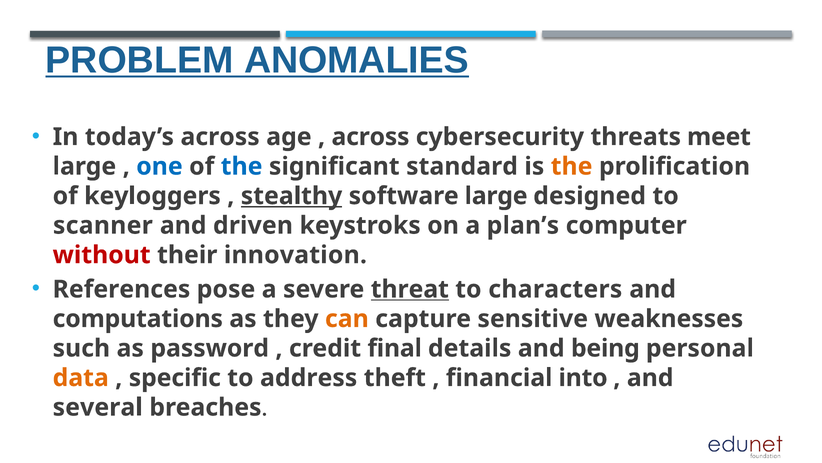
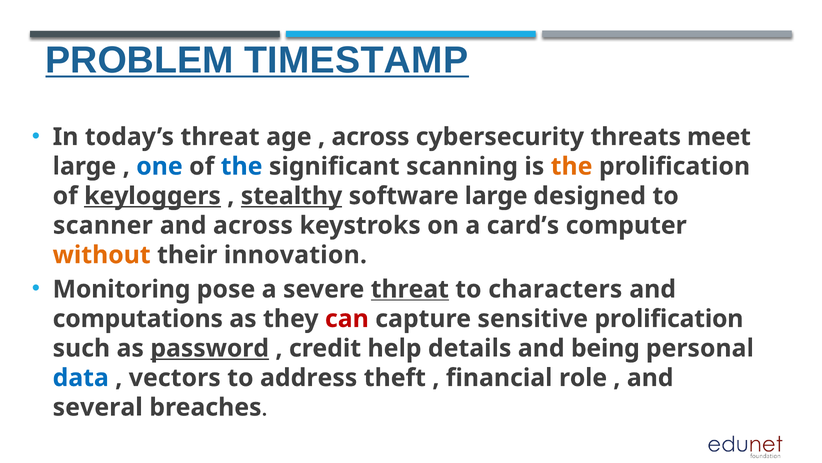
ANOMALIES: ANOMALIES -> TIMESTAMP (356, 60)
today’s across: across -> threat (220, 137)
standard: standard -> scanning (462, 166)
keyloggers underline: none -> present (153, 196)
and driven: driven -> across (253, 225)
plan’s: plan’s -> card’s (523, 225)
without colour: red -> orange (102, 255)
References: References -> Monitoring (122, 289)
can colour: orange -> red (347, 318)
sensitive weaknesses: weaknesses -> prolification (669, 318)
password underline: none -> present (210, 348)
final: final -> help (395, 348)
data colour: orange -> blue (81, 377)
specific: specific -> vectors (175, 377)
into: into -> role (583, 377)
